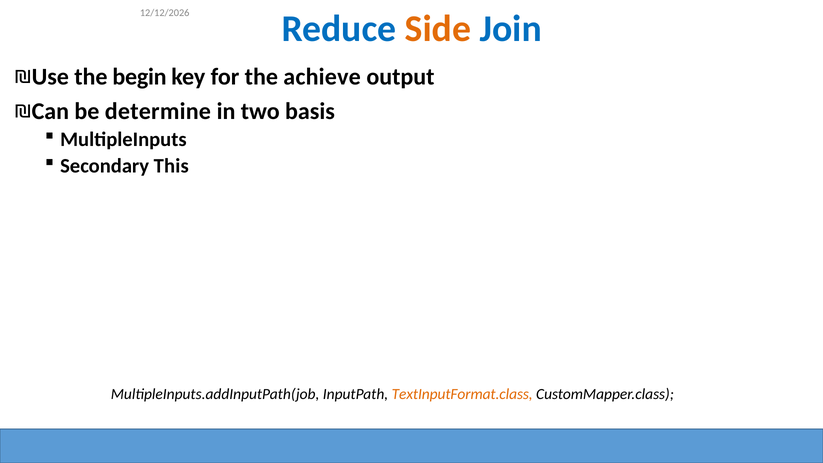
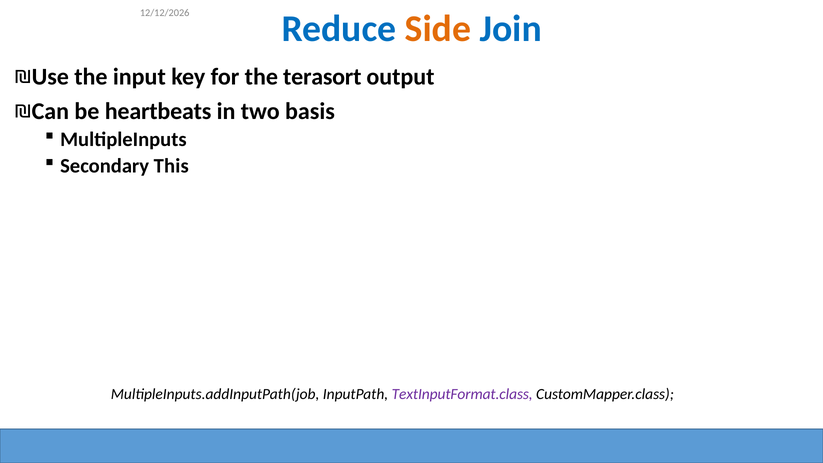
begin: begin -> input (139, 77)
achieve: achieve -> terasort (322, 77)
determine: determine -> heartbeats (158, 111)
TextInputFormat.class colour: orange -> purple (462, 394)
